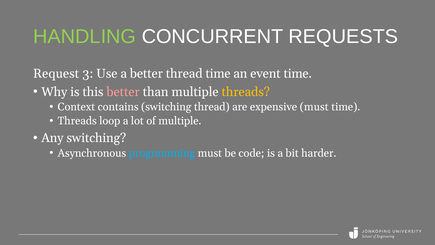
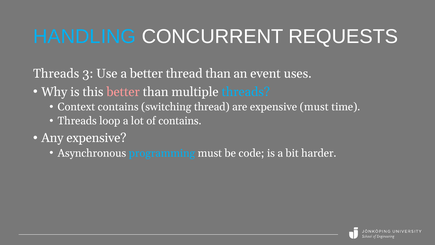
HANDLING colour: light green -> light blue (85, 37)
Request: Request -> Threads (56, 74)
thread time: time -> than (218, 74)
event time: time -> uses (298, 74)
threads colour: yellow -> light blue (246, 92)
of multiple: multiple -> contains (180, 121)
Any switching: switching -> expensive (96, 138)
